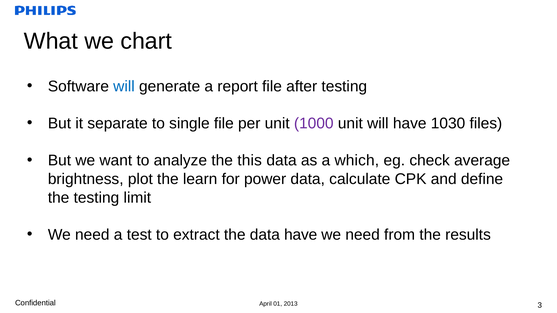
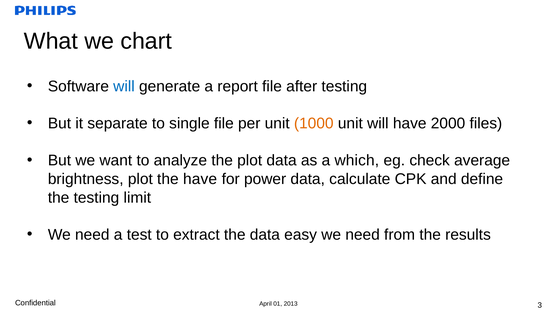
1000 colour: purple -> orange (314, 124)
1030: 1030 -> 2000 (448, 124)
the this: this -> plot (250, 161)
the learn: learn -> have (200, 179)
data have: have -> easy (301, 235)
